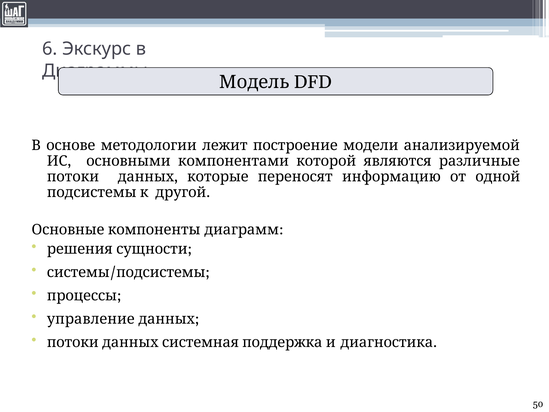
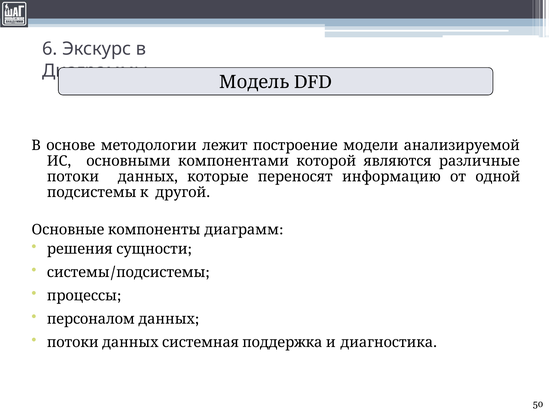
управление: управление -> персоналом (91, 319)
